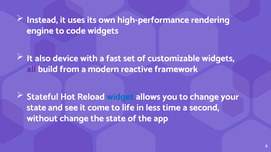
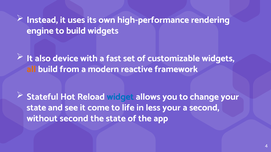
to code: code -> build (76, 31)
all colour: purple -> orange (31, 69)
less time: time -> your (172, 108)
without change: change -> second (74, 119)
